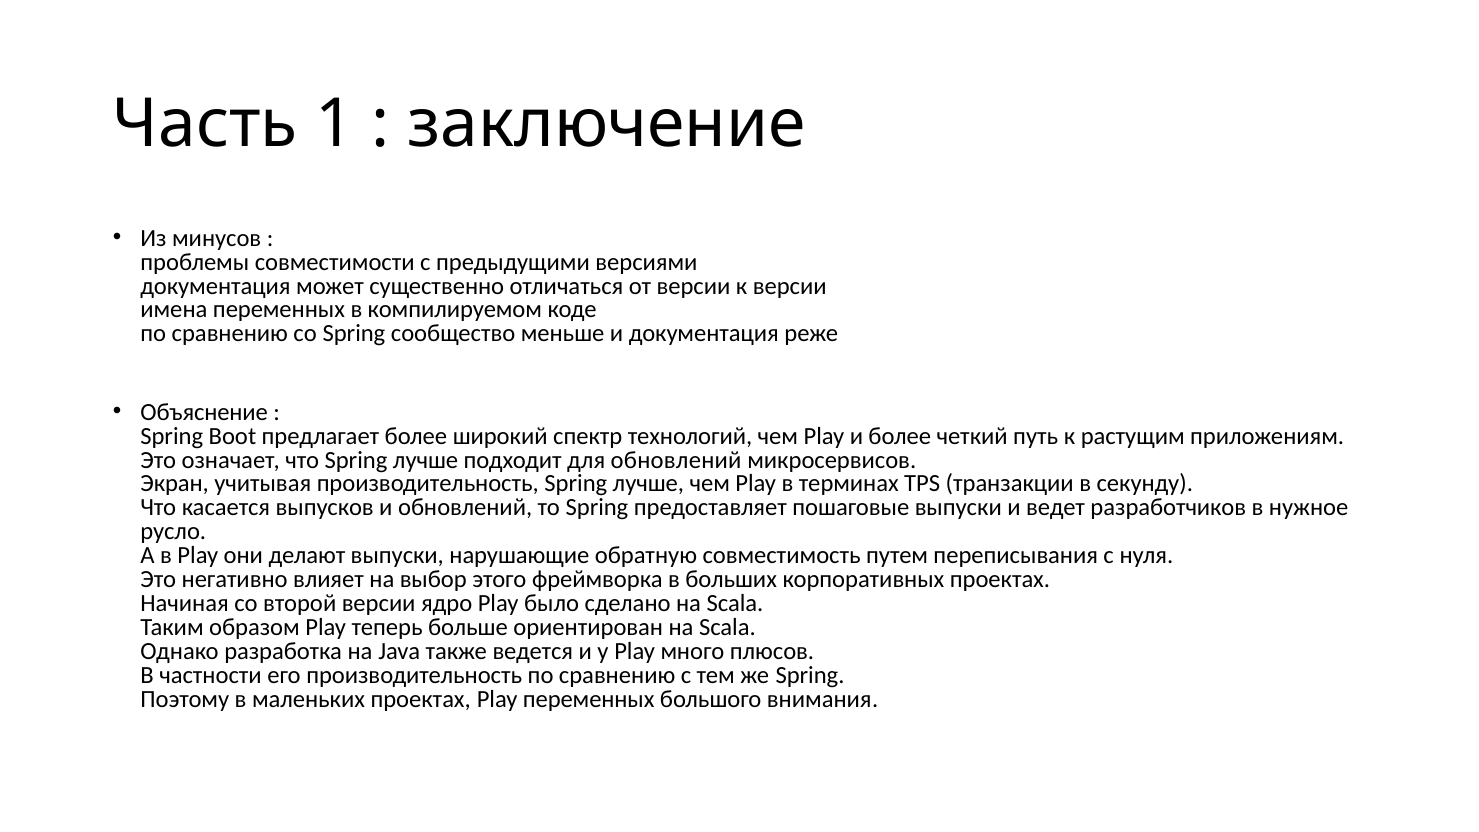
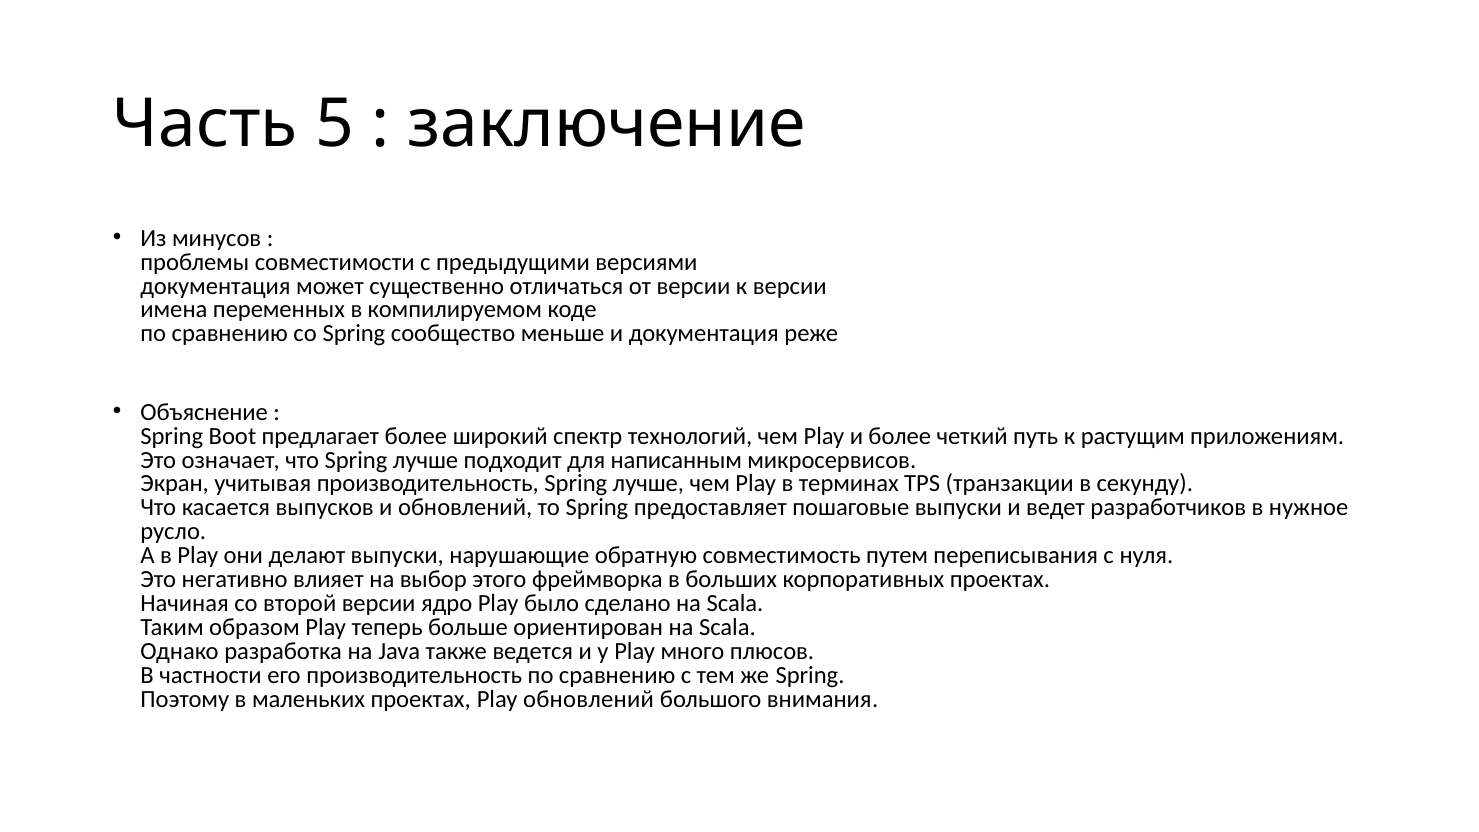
1: 1 -> 5 (335, 124)
для обновлений: обновлений -> написанным (676, 460)
Play переменных: переменных -> обновлений (589, 699)
